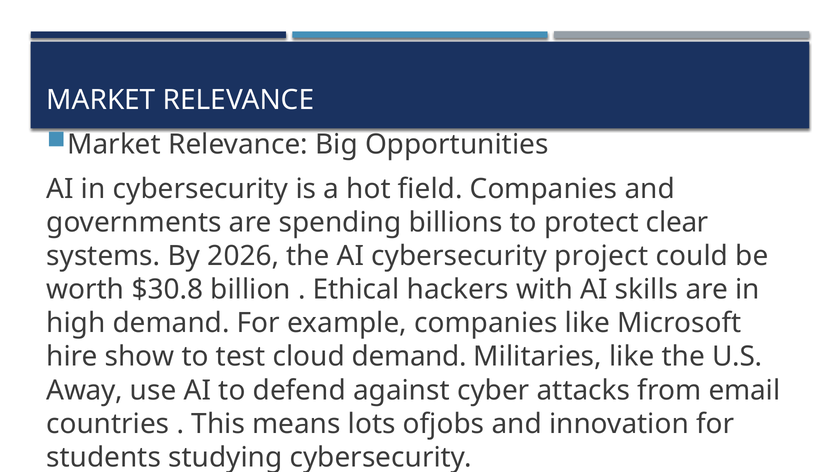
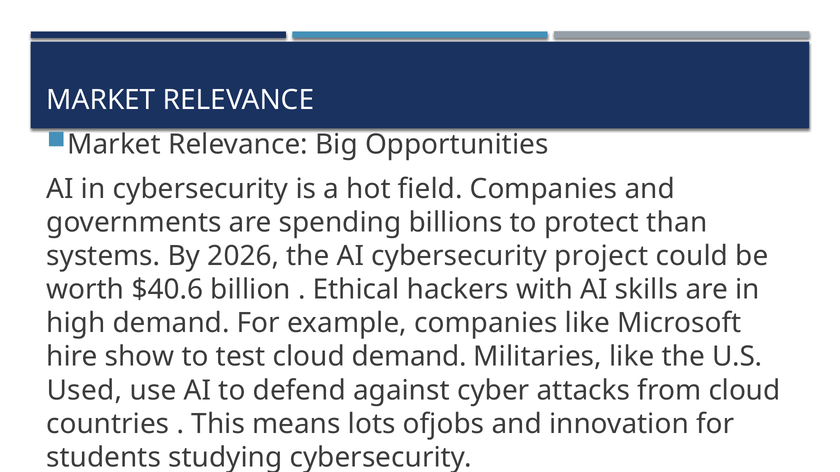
clear: clear -> than (677, 223)
$30.8: $30.8 -> $40.6 (167, 290)
Away: Away -> Used (84, 391)
from email: email -> cloud (744, 391)
